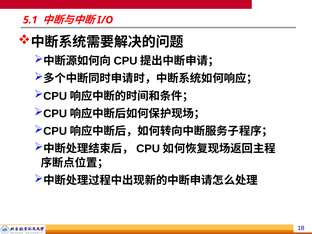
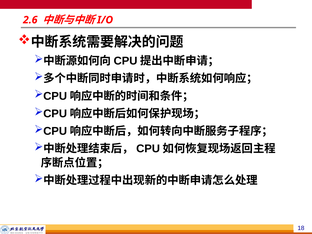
5.1: 5.1 -> 2.6 (30, 20)
